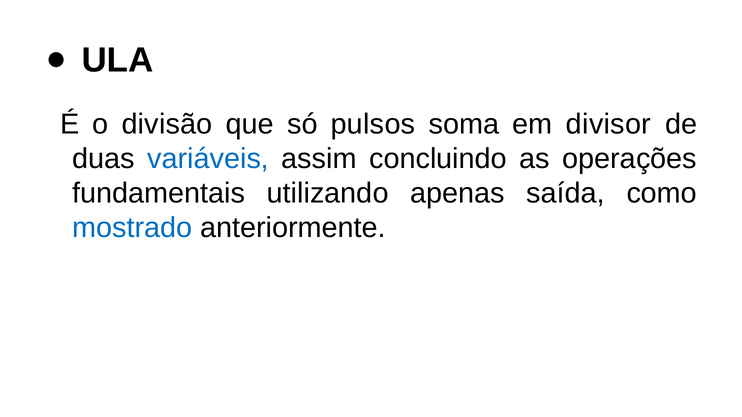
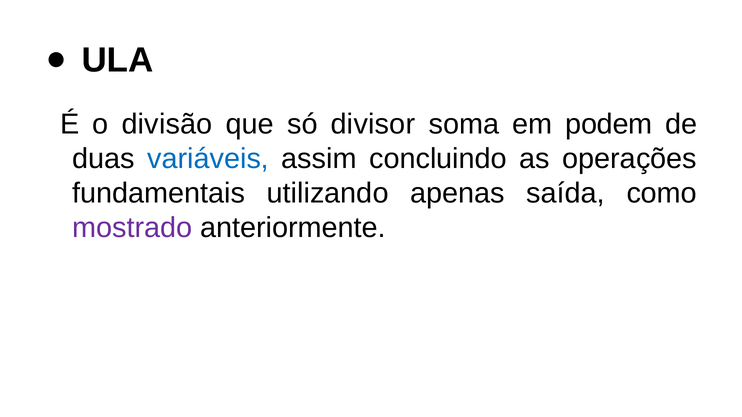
pulsos: pulsos -> divisor (373, 124)
divisor: divisor -> podem (609, 124)
mostrado colour: blue -> purple (132, 228)
